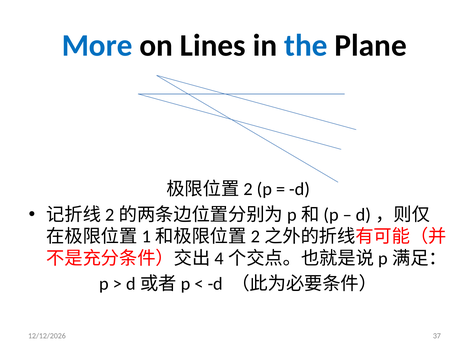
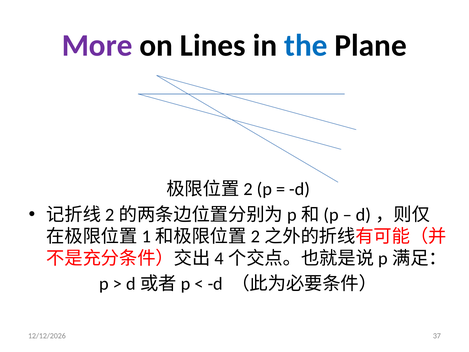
More colour: blue -> purple (97, 46)
